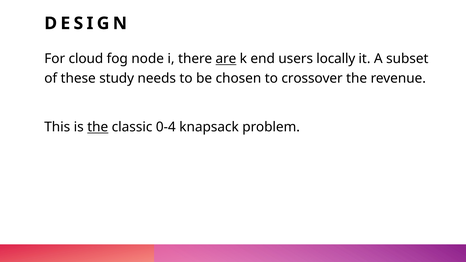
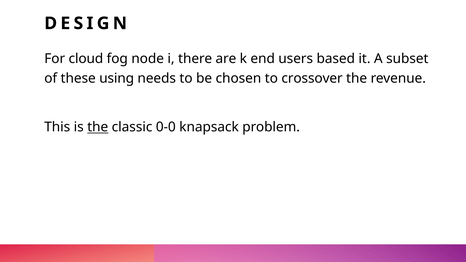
are underline: present -> none (226, 59)
locally: locally -> based (336, 59)
study: study -> using (117, 78)
0-4: 0-4 -> 0-0 (166, 127)
